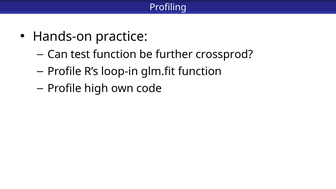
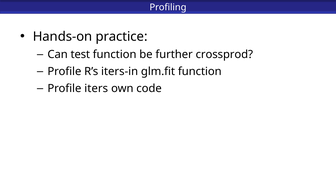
loop-in: loop-in -> iters-in (120, 71)
high: high -> iters (96, 88)
